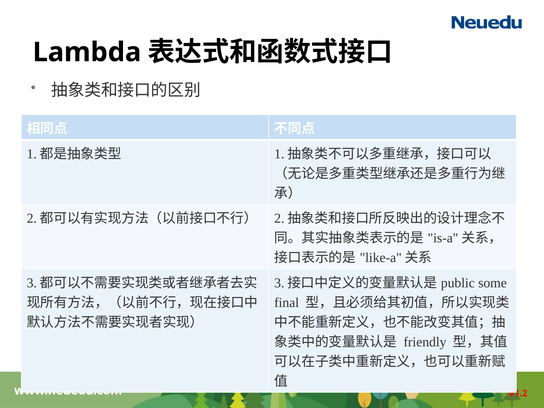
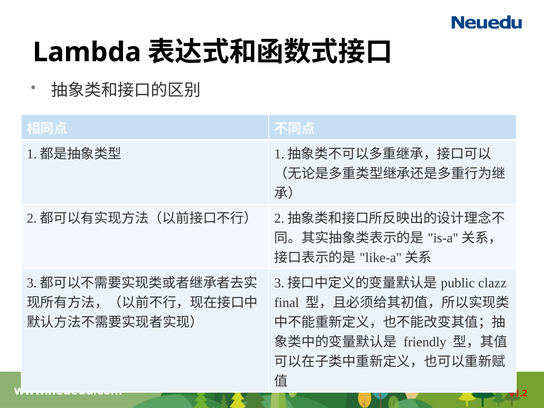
some: some -> clazz (492, 283)
